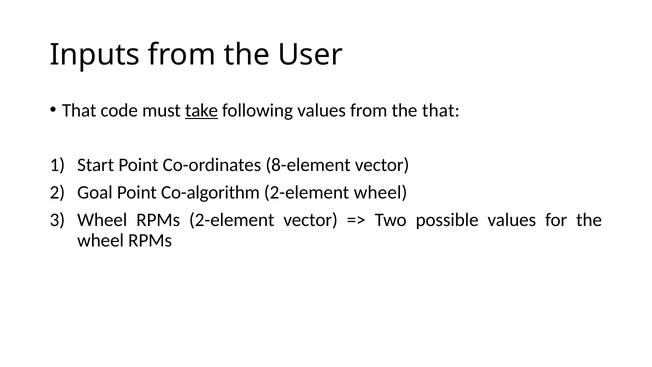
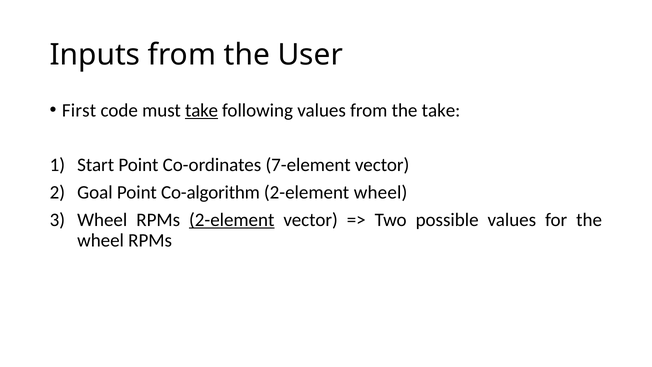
That: That -> First (79, 110)
the that: that -> take (441, 110)
8-element: 8-element -> 7-element (308, 165)
2-element underline: none -> present (232, 220)
